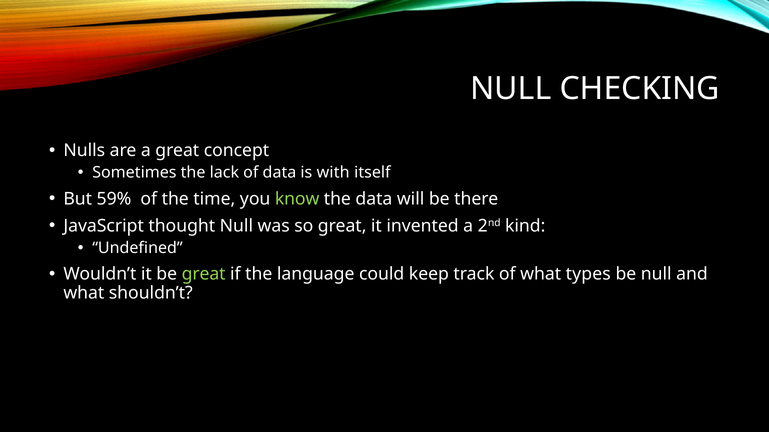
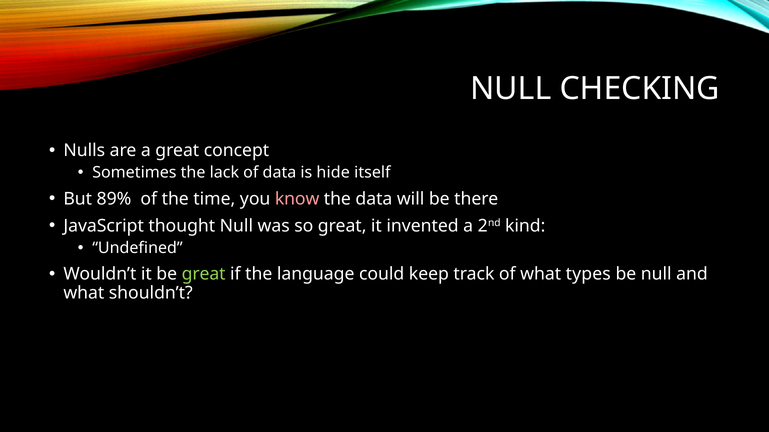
with: with -> hide (333, 173)
59%: 59% -> 89% (114, 199)
know colour: light green -> pink (297, 199)
